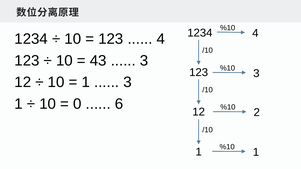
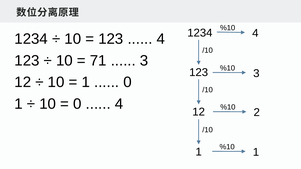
43: 43 -> 71 (98, 61)
3: 3 -> 0 (127, 82)
6: 6 -> 4 (119, 104)
